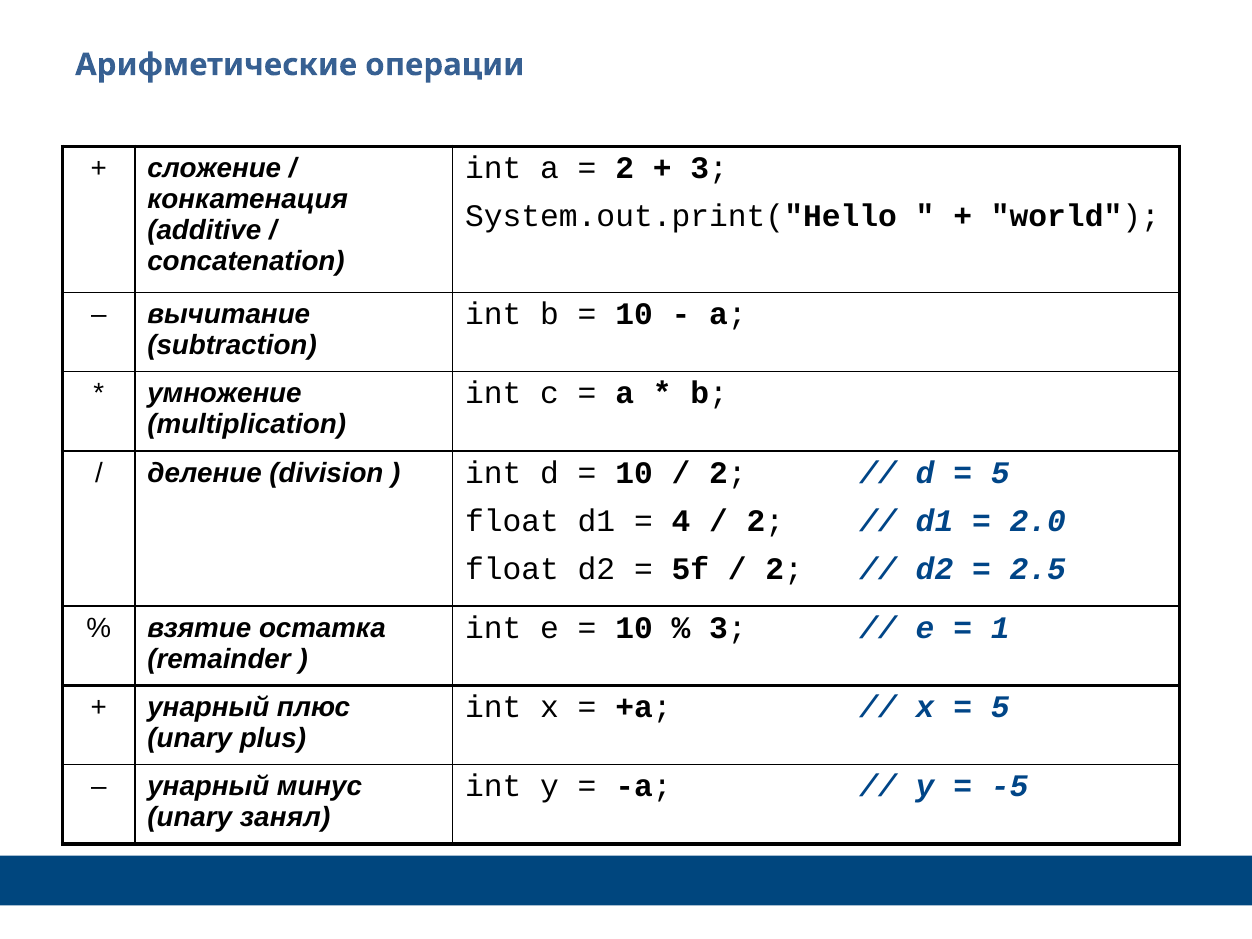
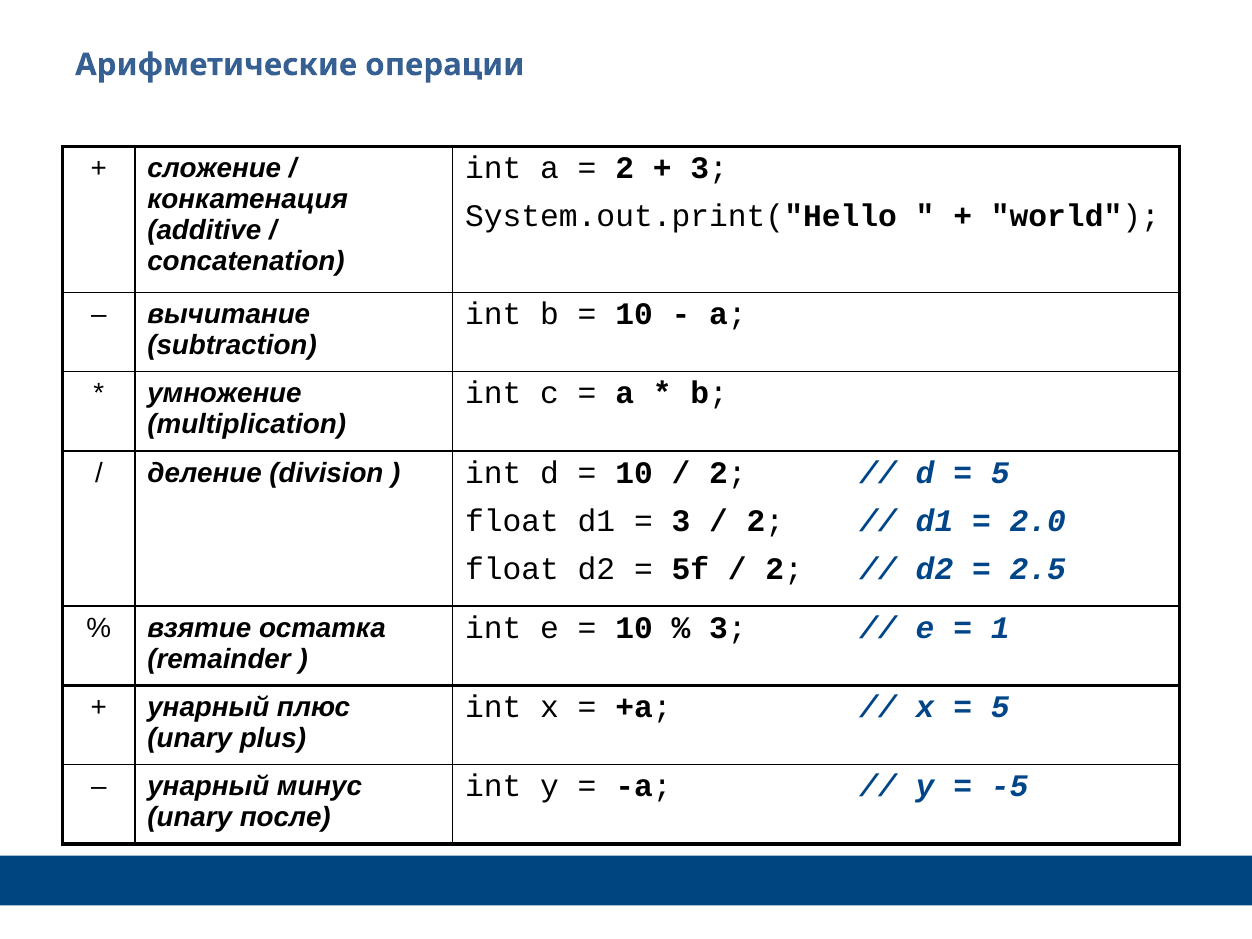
4: 4 -> 3 (681, 521)
занял: занял -> после (285, 818)
